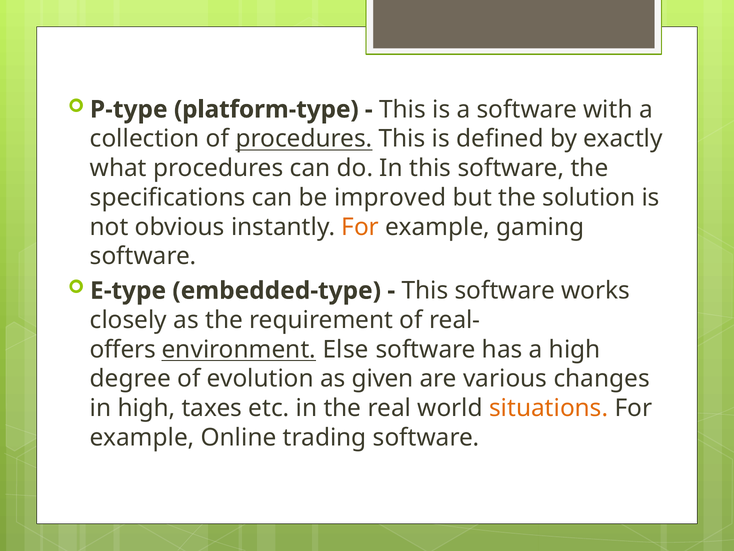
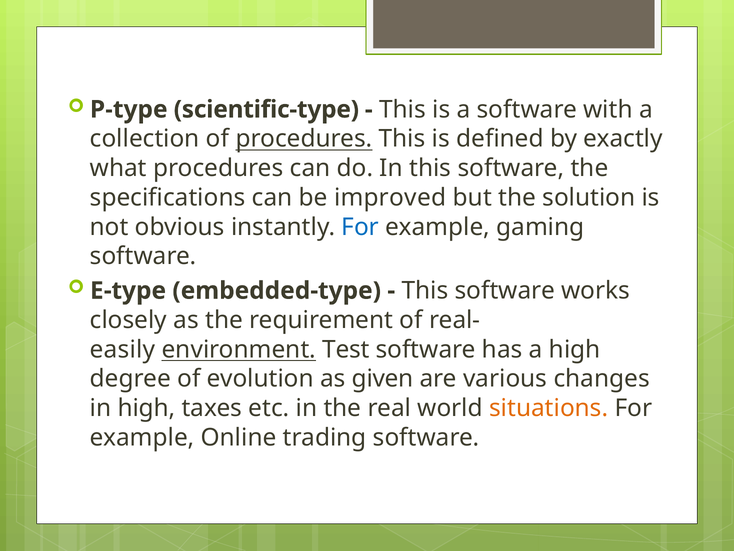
platform-type: platform-type -> scientific-type (266, 109)
For colour: orange -> blue (360, 227)
offers: offers -> easily (123, 349)
Else: Else -> Test (346, 349)
